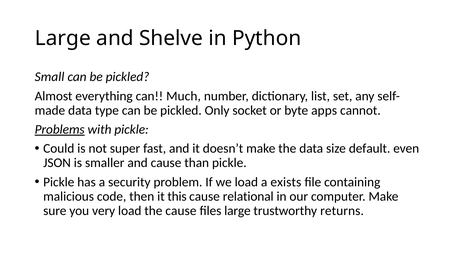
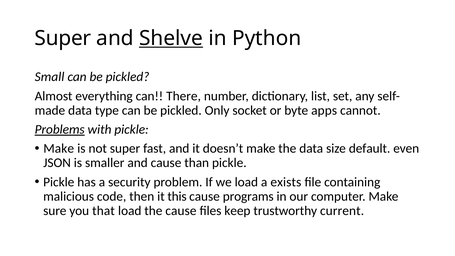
Large: Large -> Super (63, 38)
Shelve underline: none -> present (171, 38)
Much: Much -> There (184, 96)
Could: Could -> Make (59, 148)
relational: relational -> programs (248, 196)
very: very -> that (104, 211)
files large: large -> keep (237, 211)
returns: returns -> current (342, 211)
